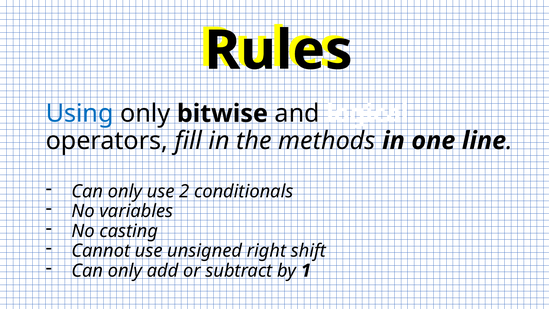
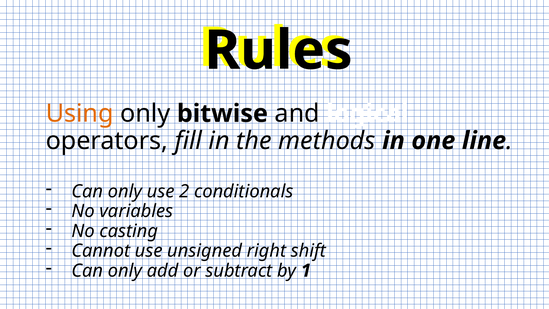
Using colour: blue -> orange (80, 114)
